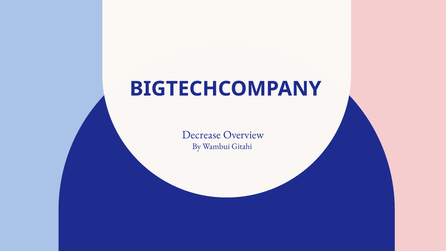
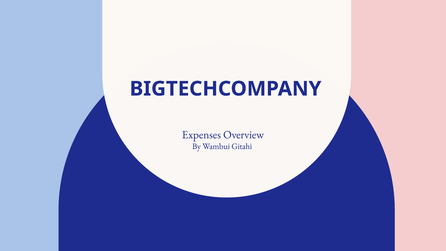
Decrease: Decrease -> Expenses (201, 135)
